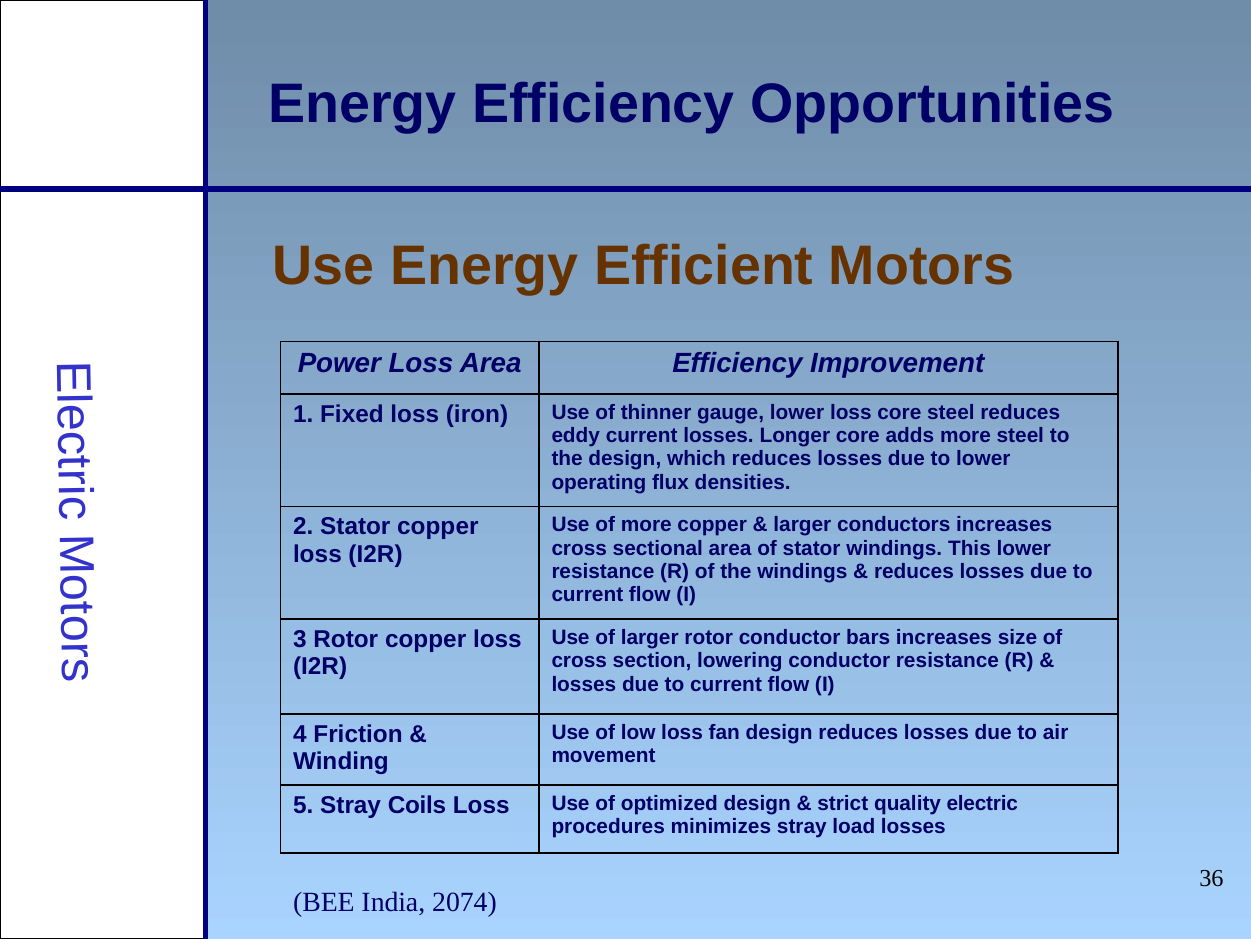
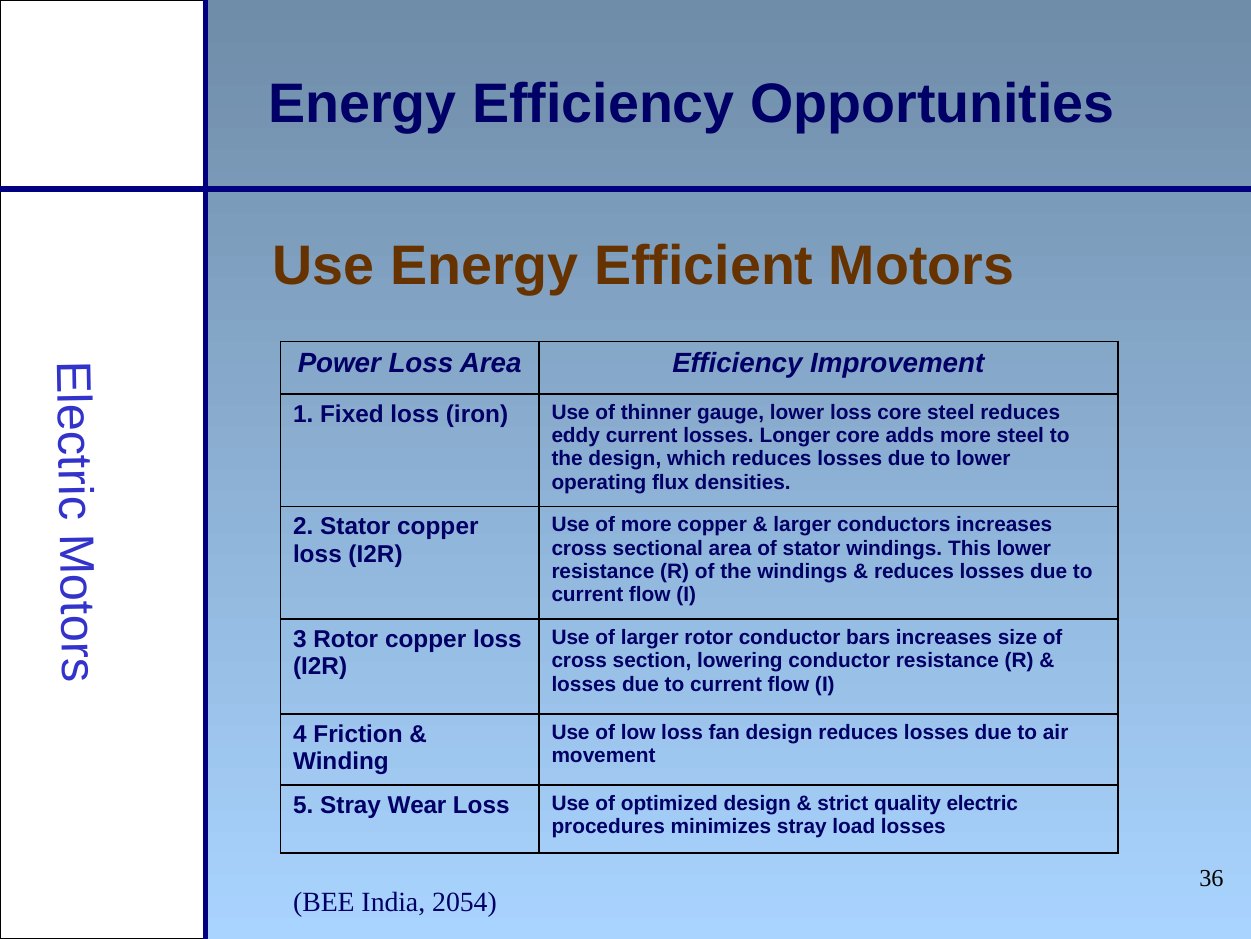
Coils: Coils -> Wear (417, 804)
2074: 2074 -> 2054 (464, 901)
